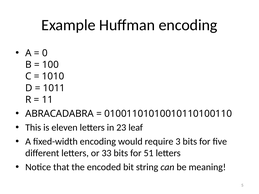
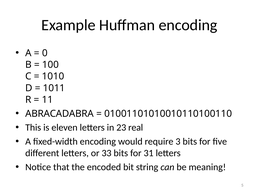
leaf: leaf -> real (136, 128)
51: 51 -> 31 (149, 153)
